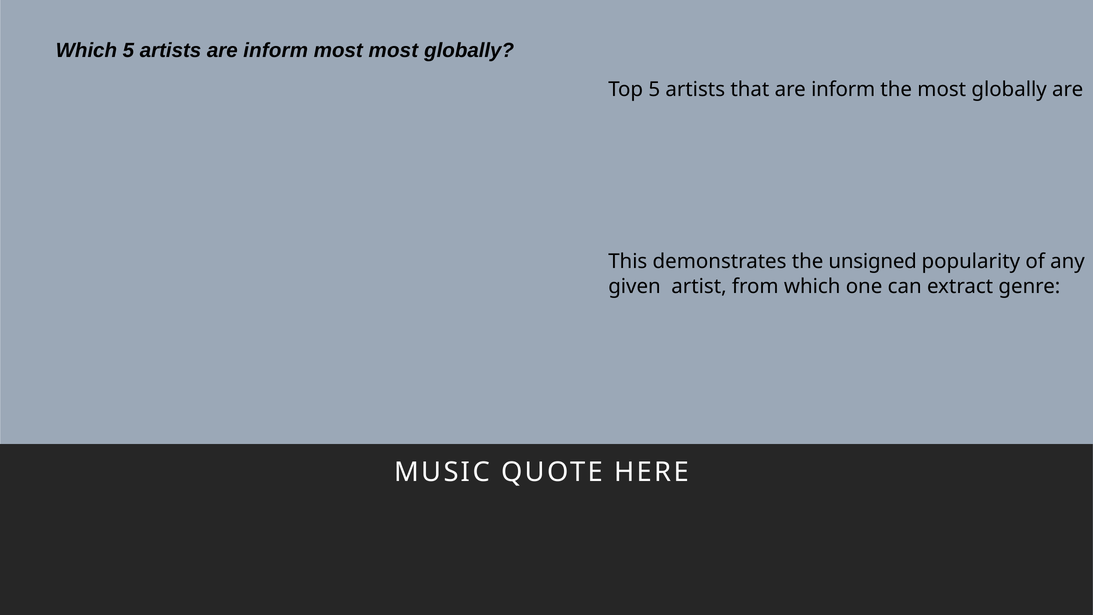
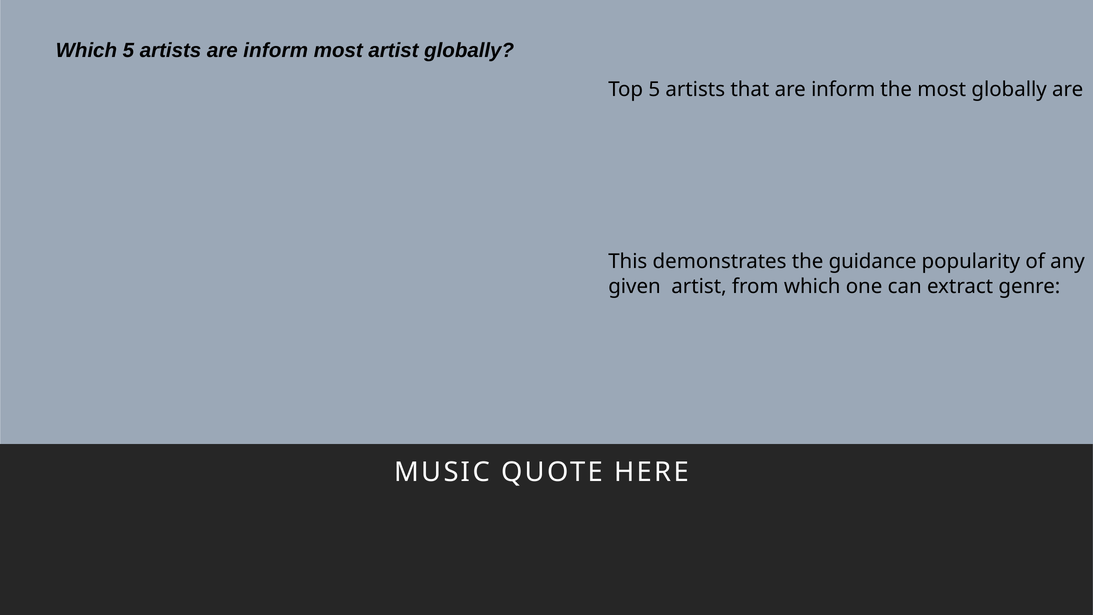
most most: most -> artist (394, 50)
unsigned: unsigned -> guidance (873, 262)
